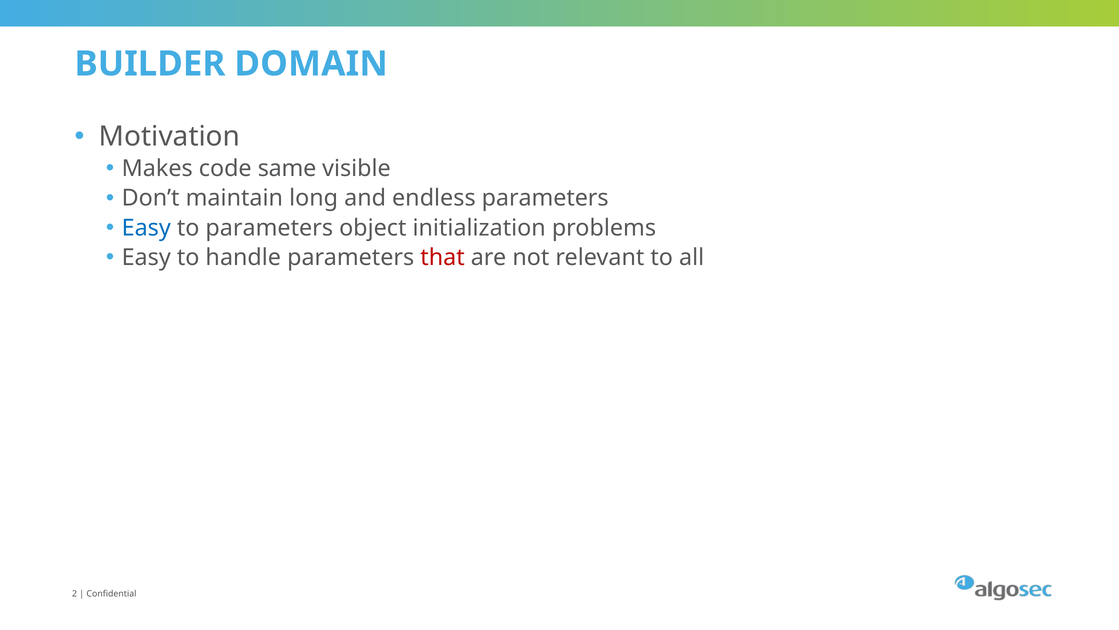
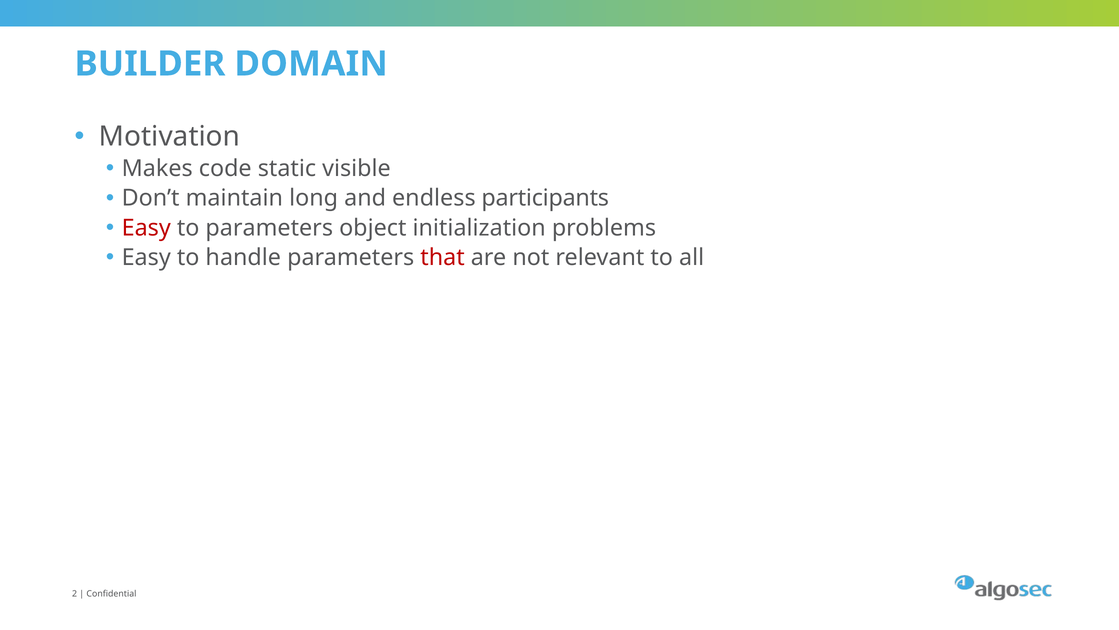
same: same -> static (287, 169)
endless parameters: parameters -> participants (545, 198)
Easy colour: blue -> red (146, 228)
